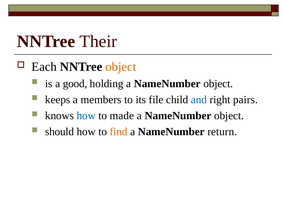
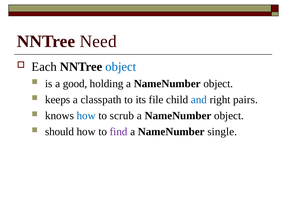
Their: Their -> Need (98, 41)
object colour: orange -> blue (121, 67)
members: members -> classpath (101, 100)
made: made -> scrub (122, 116)
find colour: orange -> purple (119, 132)
return: return -> single (222, 132)
